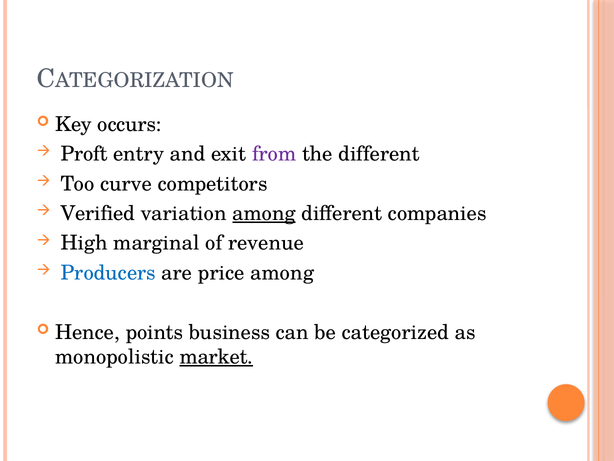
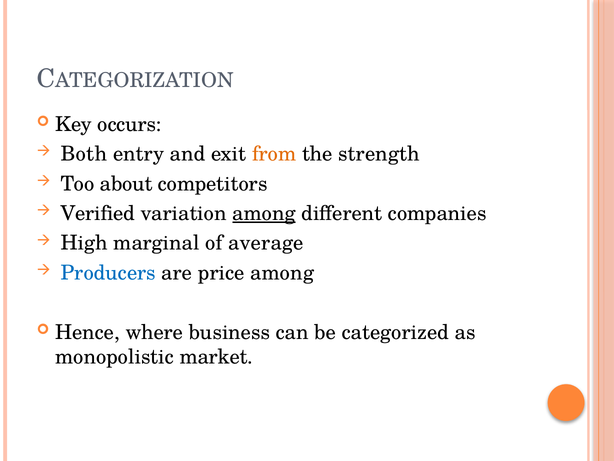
Proft: Proft -> Both (84, 154)
from colour: purple -> orange (274, 154)
the different: different -> strength (379, 154)
curve: curve -> about (126, 184)
revenue: revenue -> average (266, 243)
points: points -> where (154, 332)
market underline: present -> none (216, 357)
